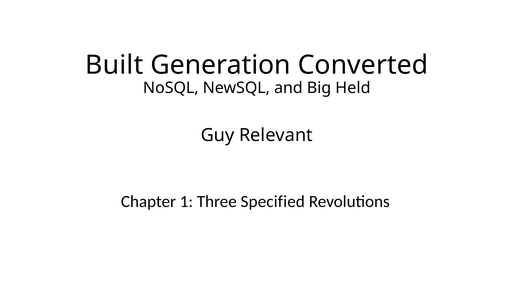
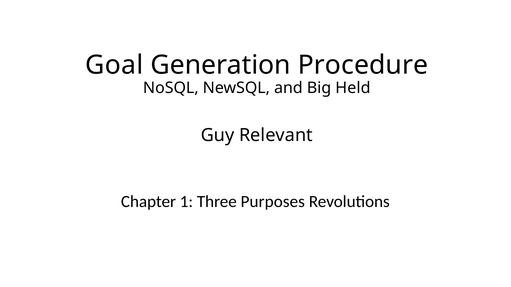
Built: Built -> Goal (114, 65)
Converted: Converted -> Procedure (363, 65)
Specified: Specified -> Purposes (273, 202)
